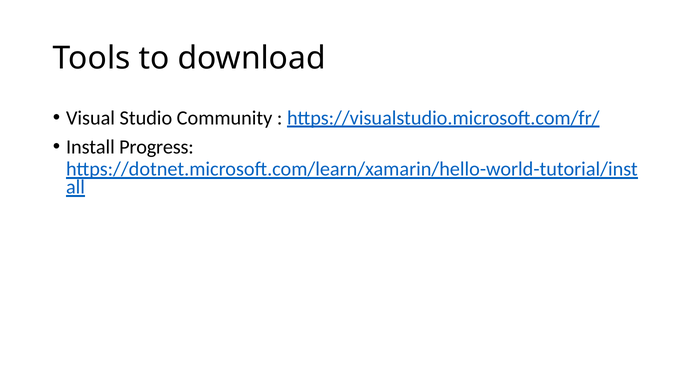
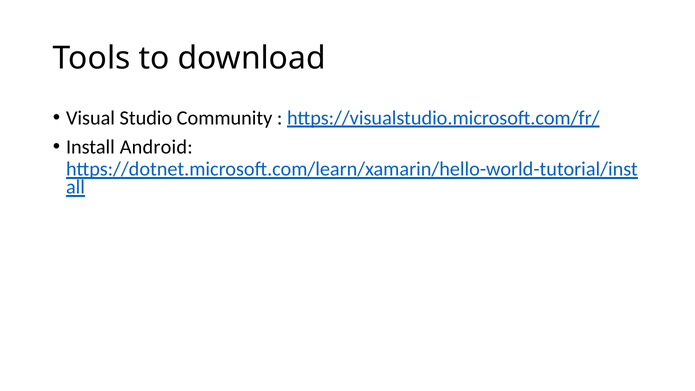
Progress: Progress -> Android (156, 147)
